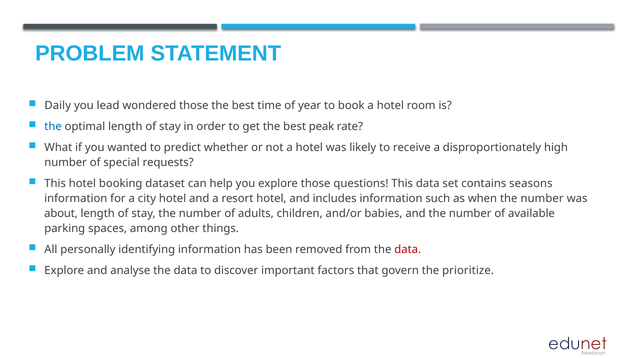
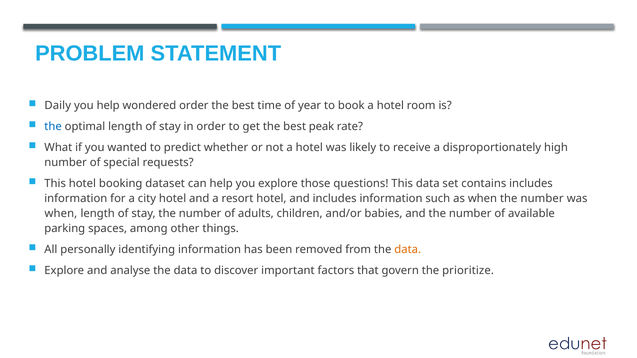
you lead: lead -> help (108, 106)
wondered those: those -> order (194, 106)
contains seasons: seasons -> includes (531, 184)
about: about -> when (61, 214)
data colour: red -> orange (408, 250)
